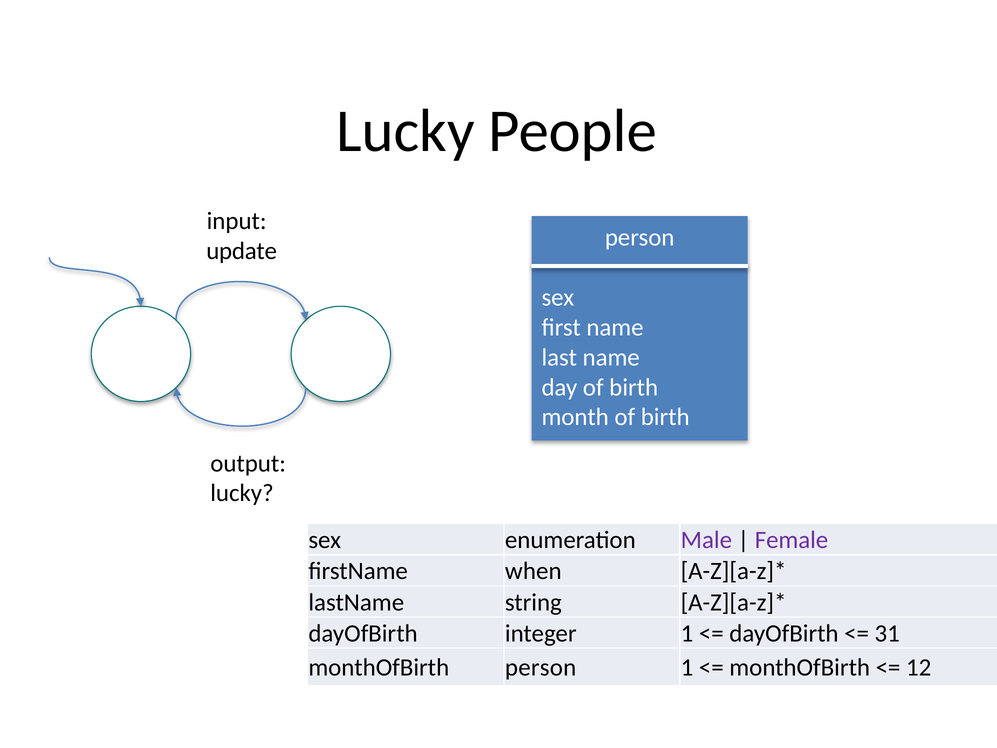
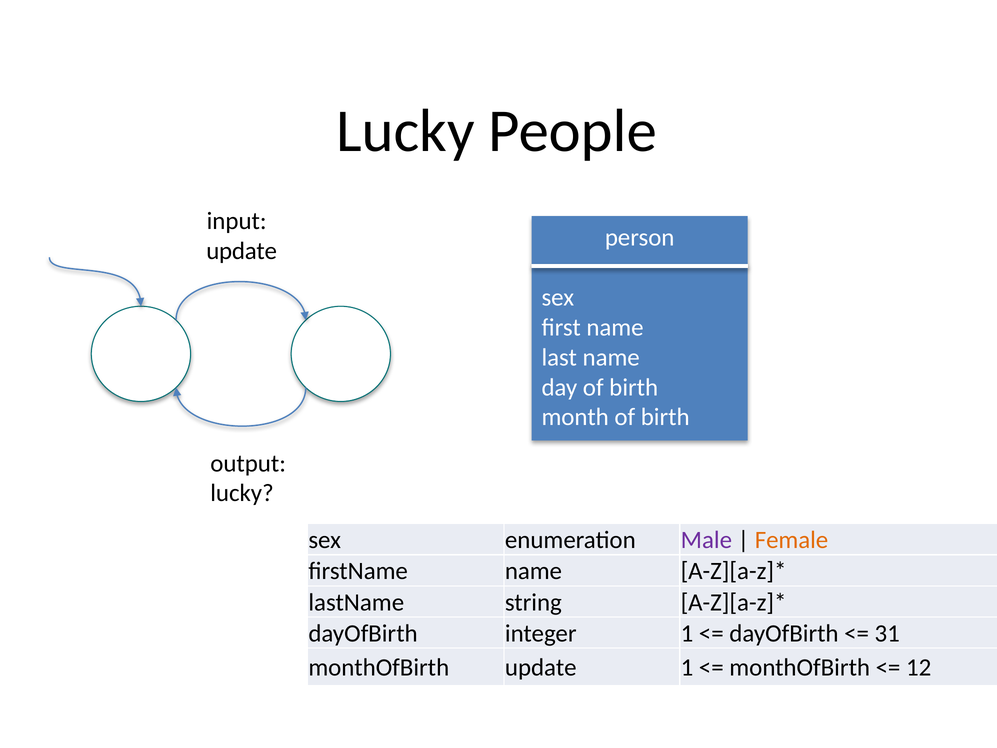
Female colour: purple -> orange (791, 540)
firstName when: when -> name (533, 571)
monthOfBirth person: person -> update (541, 667)
